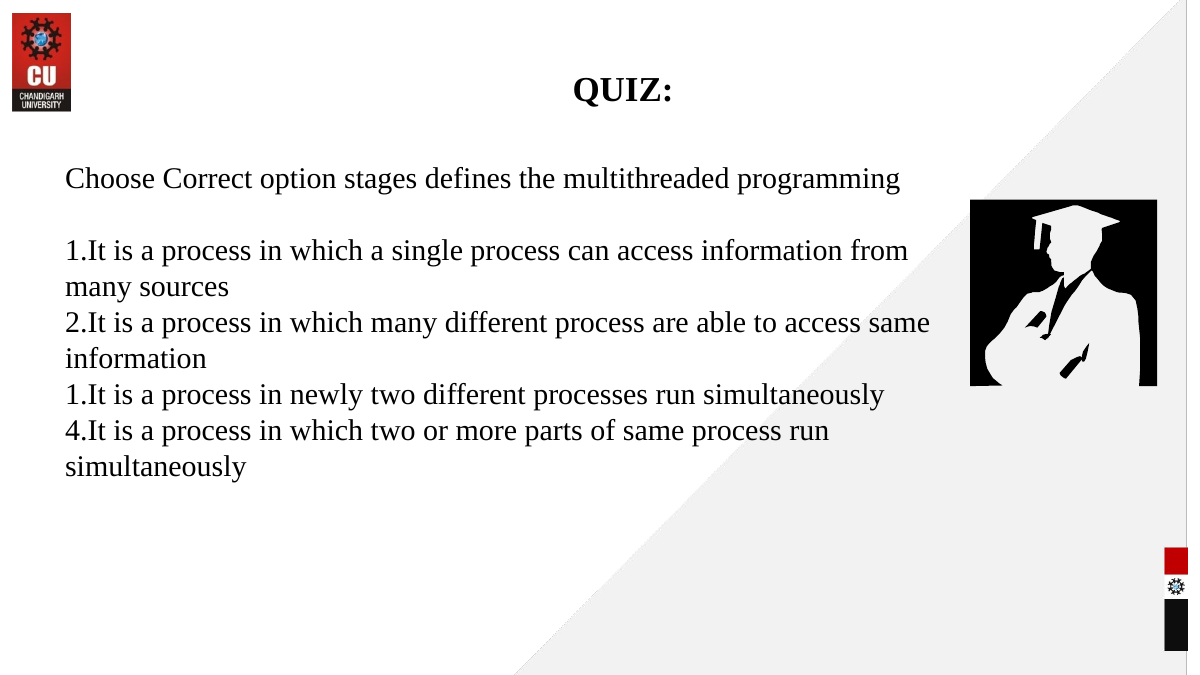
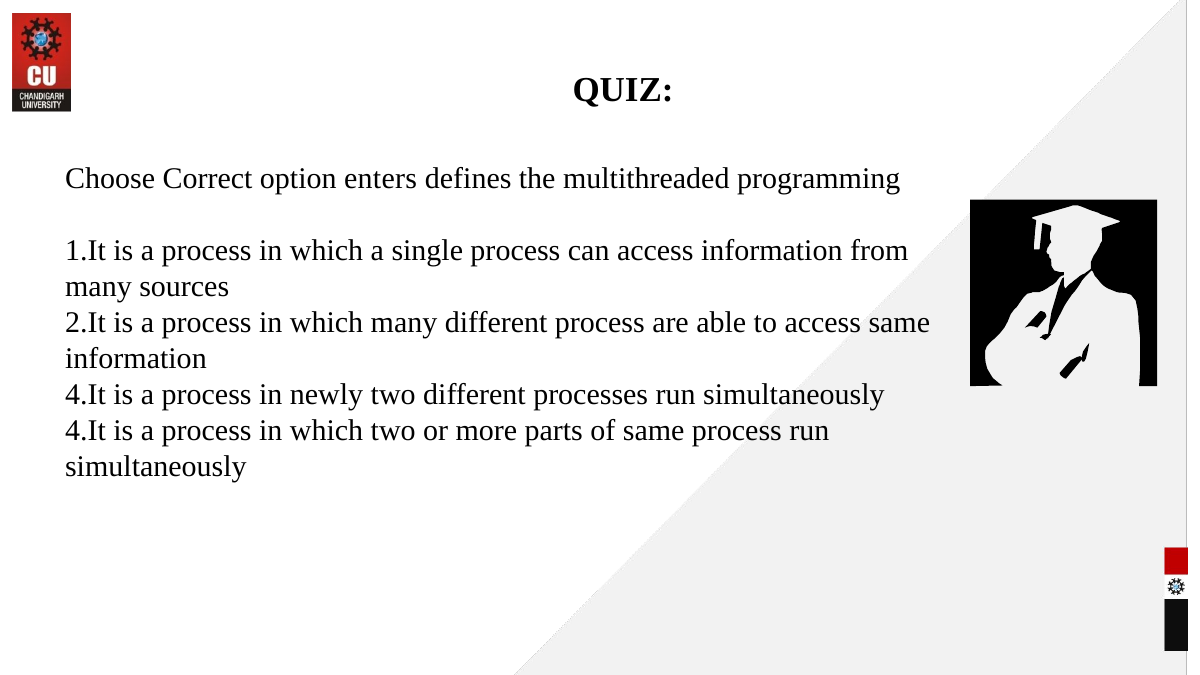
stages: stages -> enters (381, 179)
1.It: 1.It -> 4.It (86, 395)
